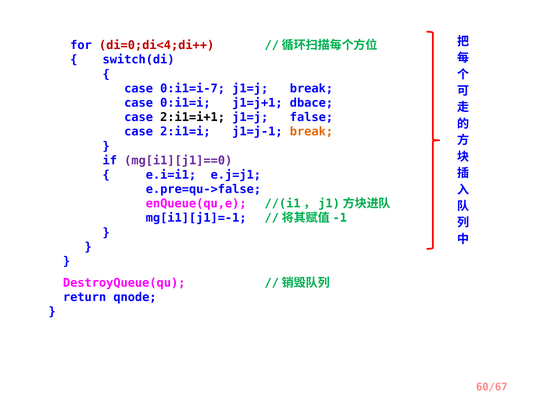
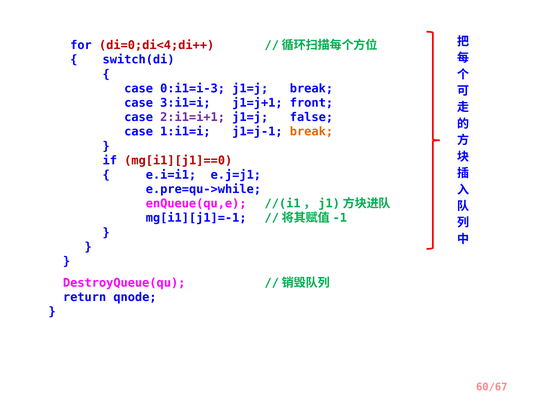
0:i1=i-7: 0:i1=i-7 -> 0:i1=i-3 (193, 88)
0:i1=i: 0:i1=i -> 3:i1=i (185, 103)
dbace: dbace -> front (311, 103)
2:i1=i+1 colour: black -> purple (193, 117)
2:i1=i: 2:i1=i -> 1:i1=i (185, 132)
mg[i1][j1]==0 colour: purple -> red (178, 160)
e.pre=qu->false: e.pre=qu->false -> e.pre=qu->while (203, 189)
